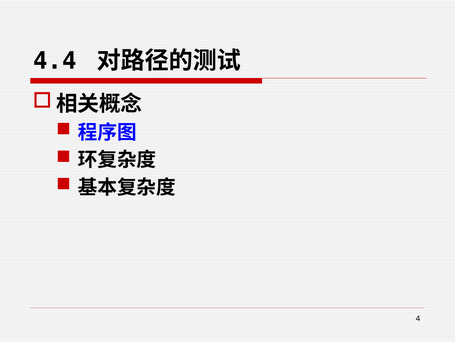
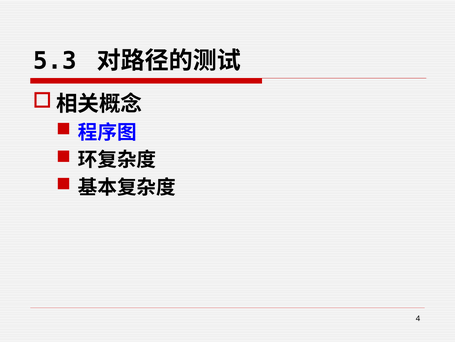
4.4: 4.4 -> 5.3 (55, 61)
